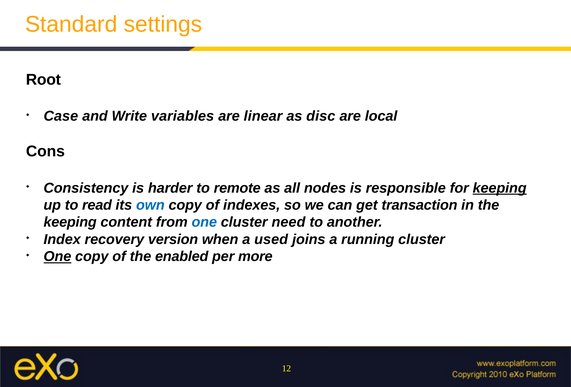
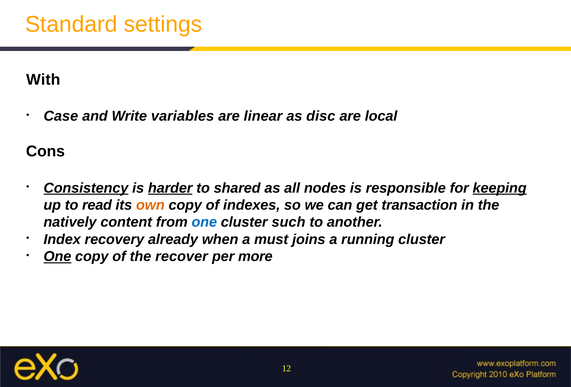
Root: Root -> With (43, 80)
Consistency underline: none -> present (86, 188)
harder underline: none -> present (170, 188)
remote: remote -> shared (237, 188)
own colour: blue -> orange (150, 205)
keeping: keeping -> natively (70, 222)
need: need -> such (289, 222)
version: version -> already (173, 239)
used: used -> must (271, 239)
enabled: enabled -> recover (182, 256)
